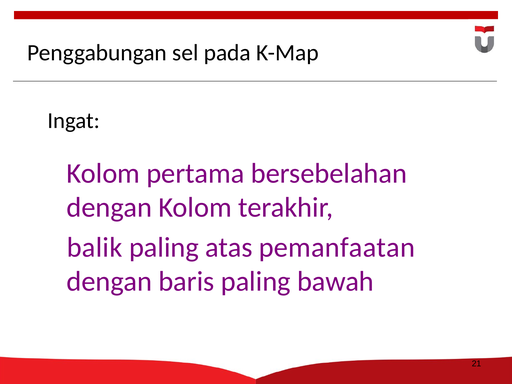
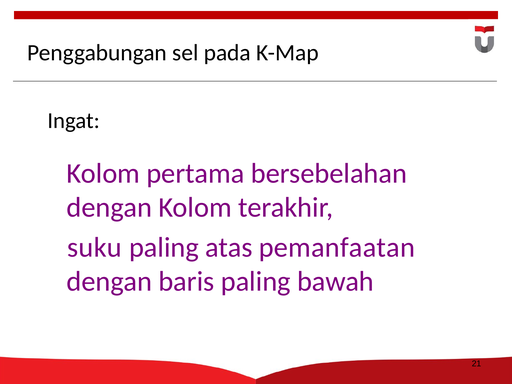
balik: balik -> suku (94, 247)
